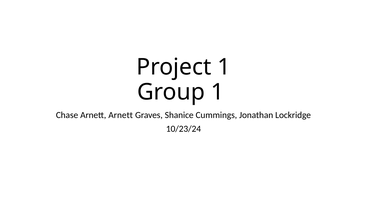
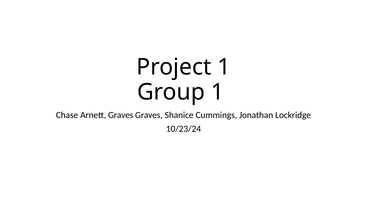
Arnett Arnett: Arnett -> Graves (121, 115)
